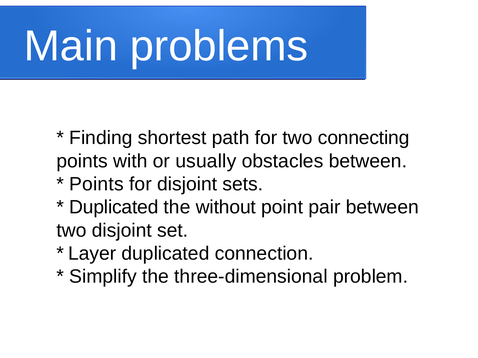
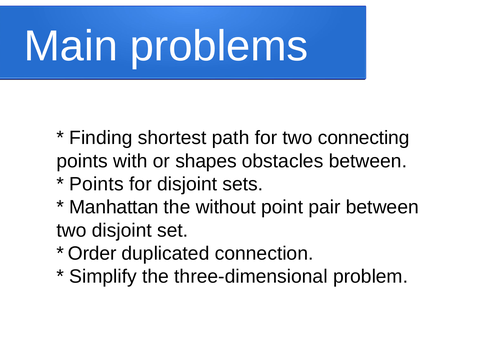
usually: usually -> shapes (206, 161)
Duplicated: Duplicated -> Manhattan (114, 208)
Layer: Layer -> Order (92, 254)
